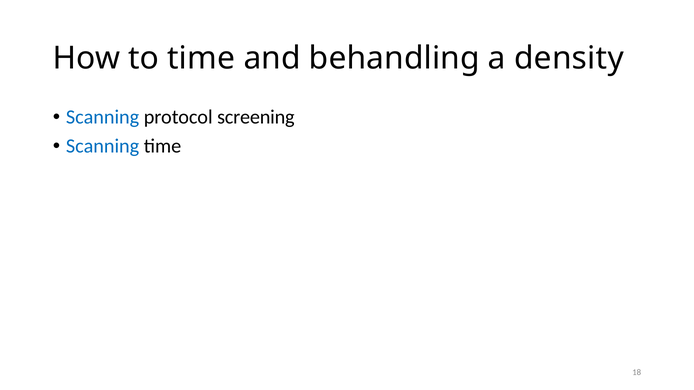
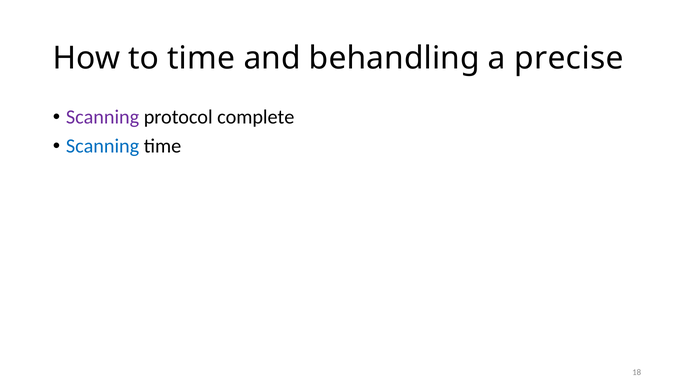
density: density -> precise (569, 58)
Scanning colour: blue -> purple (103, 117)
screening: screening -> complete (256, 117)
